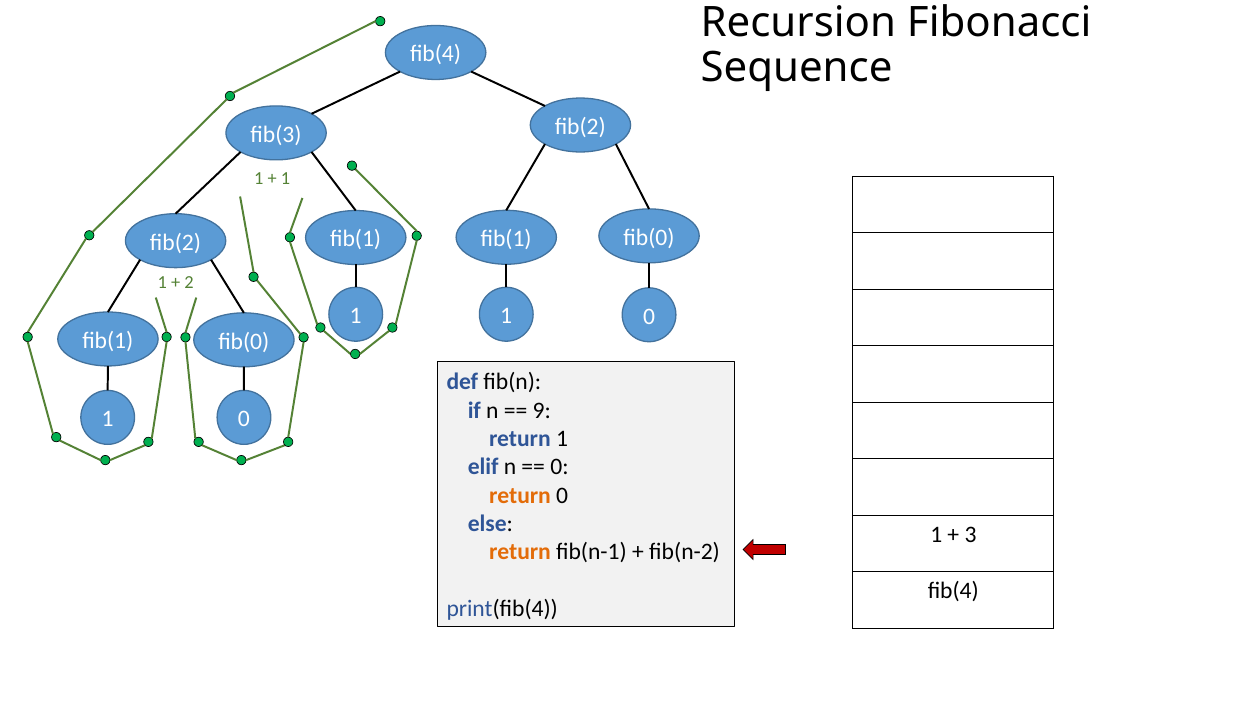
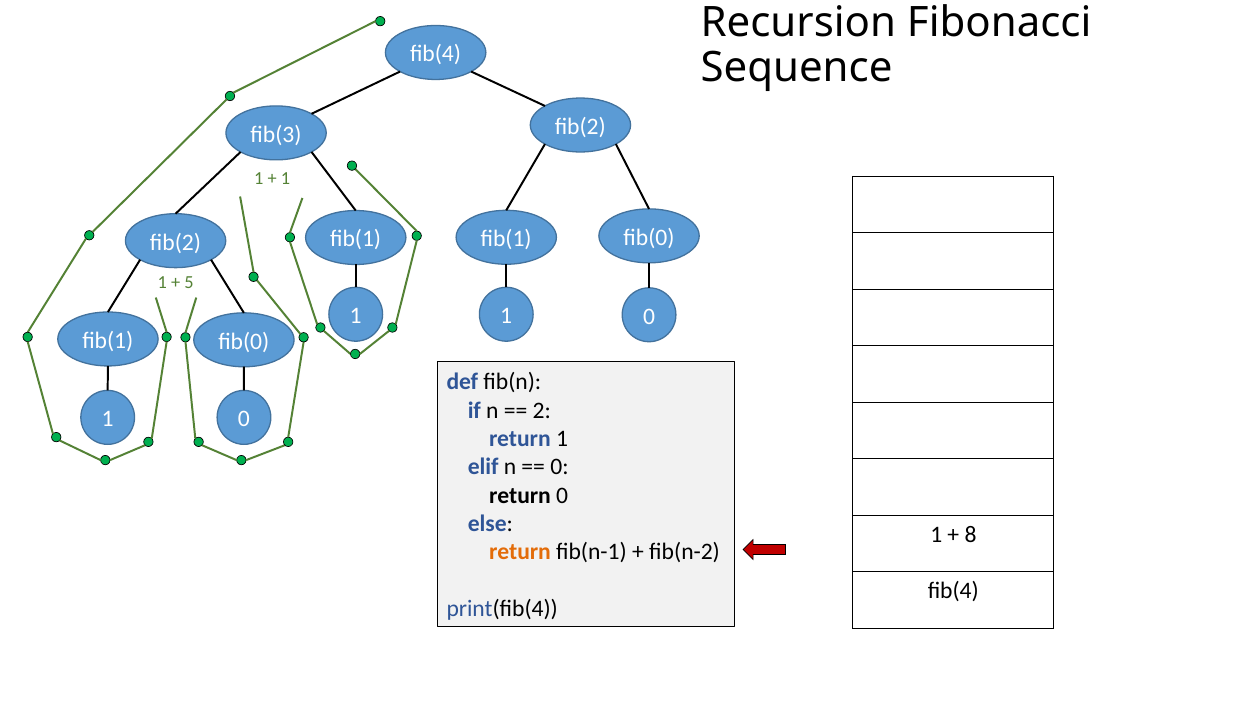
2: 2 -> 5 (189, 283)
9: 9 -> 2 (542, 411)
return colour: orange -> black (520, 495)
3: 3 -> 8 (970, 535)
